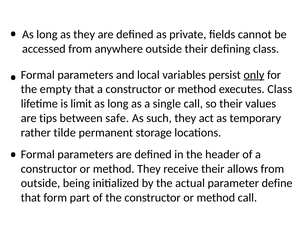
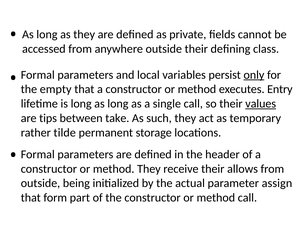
executes Class: Class -> Entry (280, 89)
is limit: limit -> long (81, 104)
values underline: none -> present (261, 104)
safe: safe -> take (117, 118)
define: define -> assign (277, 183)
